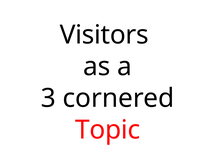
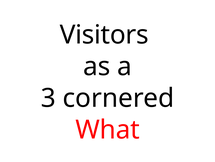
Topic: Topic -> What (108, 129)
